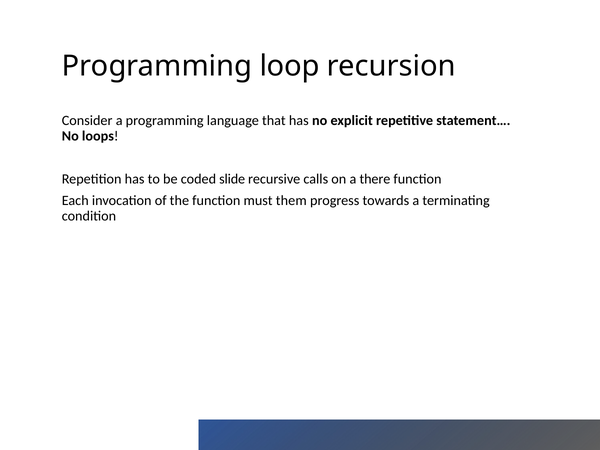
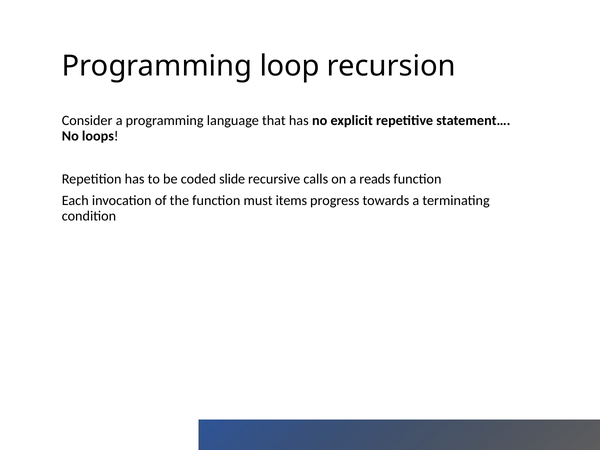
there: there -> reads (375, 179)
them: them -> items (291, 201)
